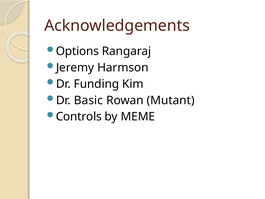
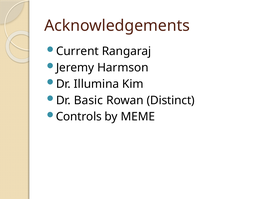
Options: Options -> Current (77, 51)
Funding: Funding -> Illumina (96, 84)
Mutant: Mutant -> Distinct (171, 100)
